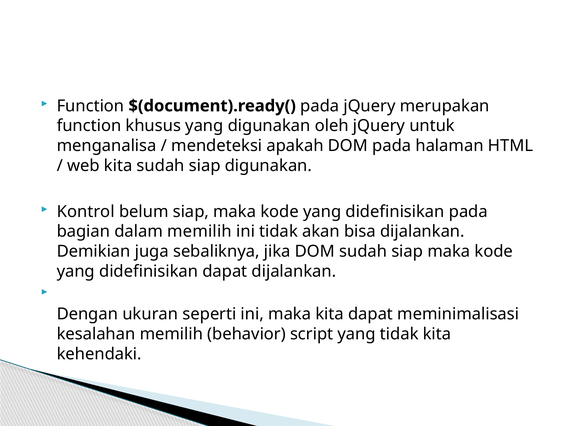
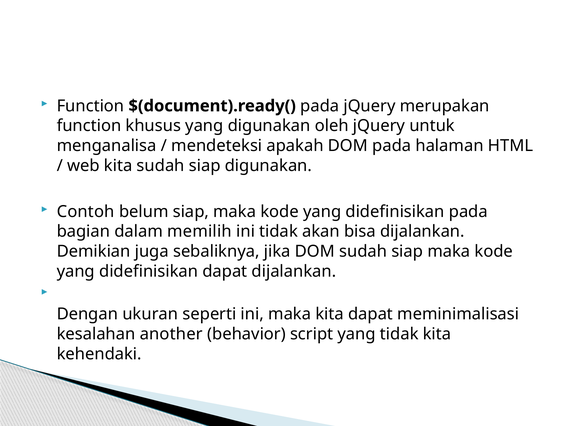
Kontrol: Kontrol -> Contoh (86, 212)
kesalahan memilih: memilih -> another (171, 334)
